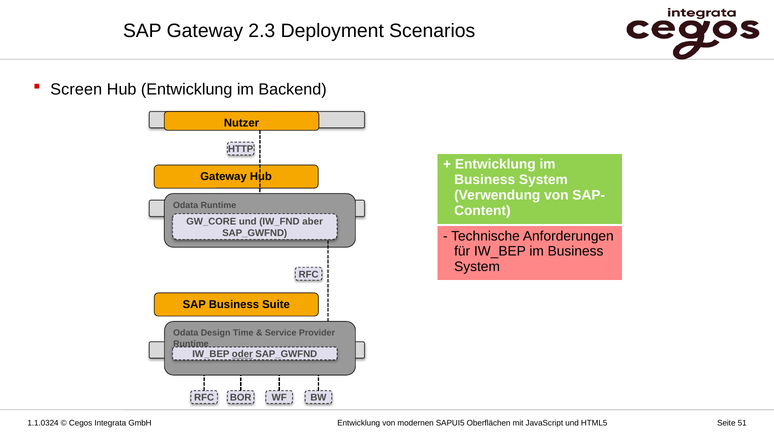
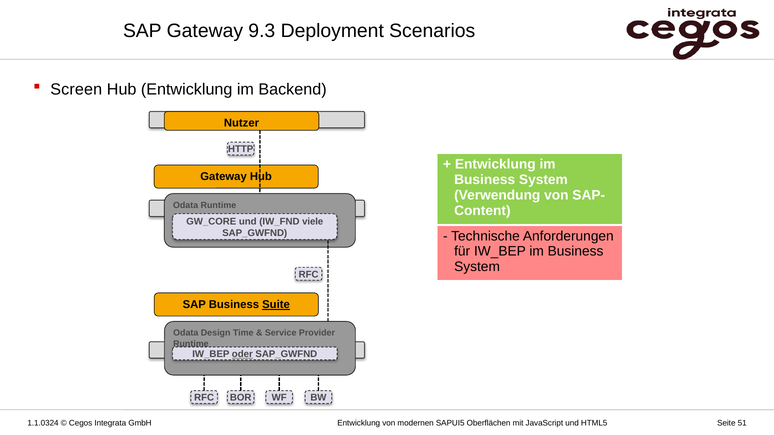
2.3: 2.3 -> 9.3 (262, 31)
aber: aber -> viele (313, 222)
Suite underline: none -> present (276, 305)
